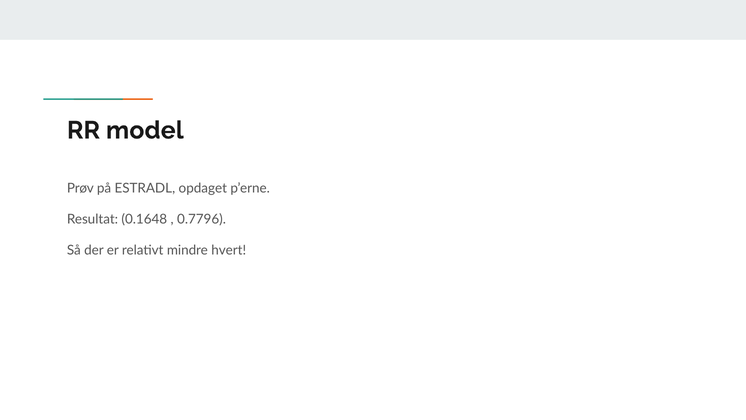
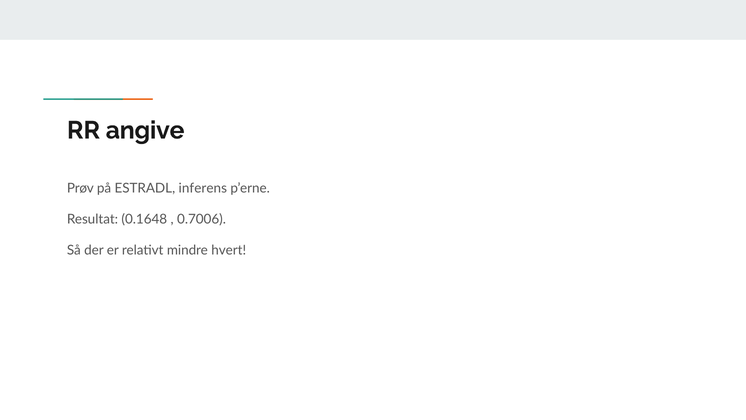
model: model -> angive (145, 130)
opdaget: opdaget -> inferens (203, 188)
0.7796: 0.7796 -> 0.7006 (202, 219)
